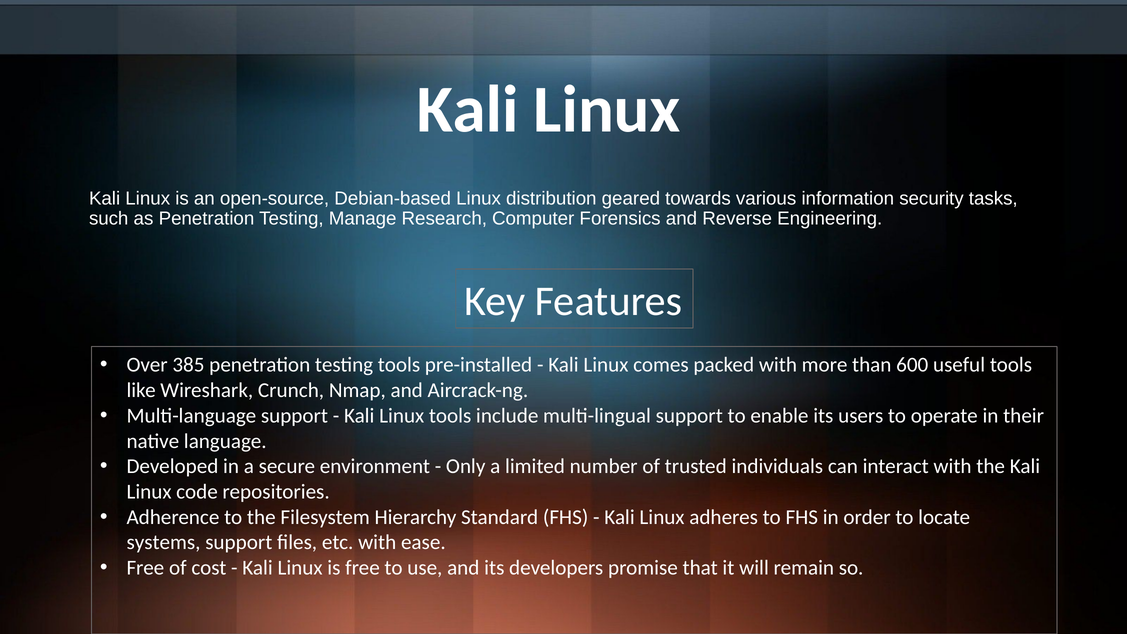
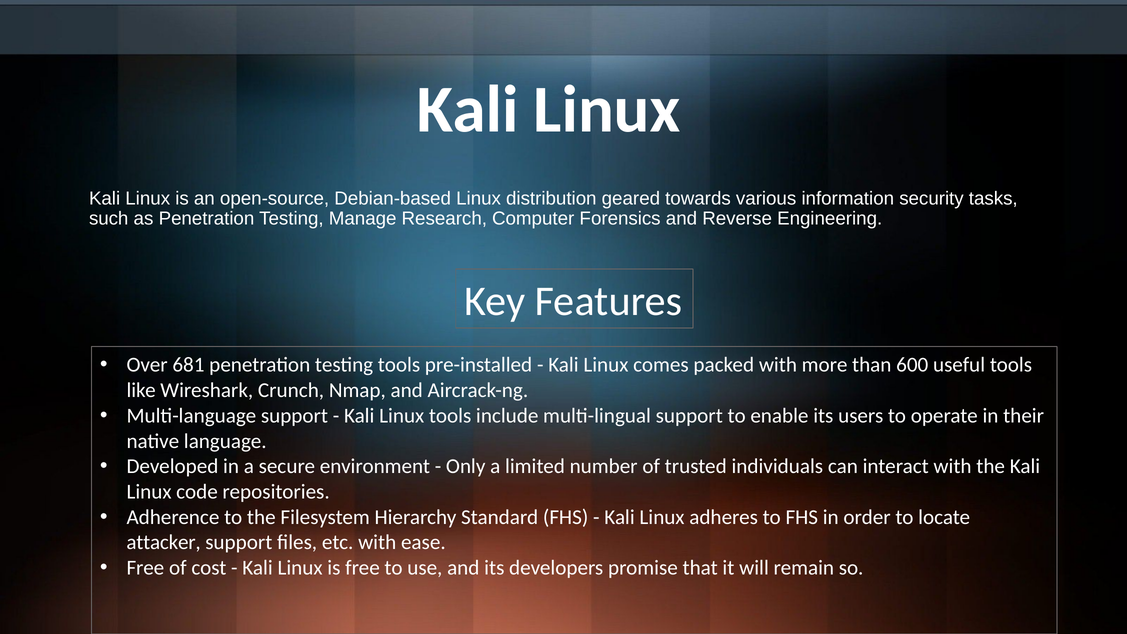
385: 385 -> 681 (188, 365)
systems: systems -> attacker (164, 542)
